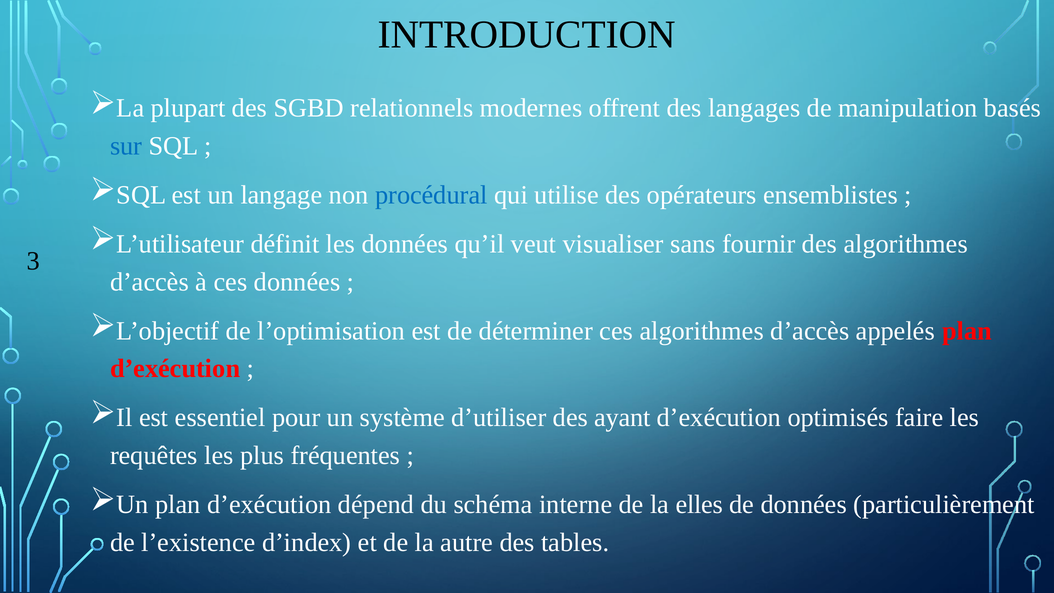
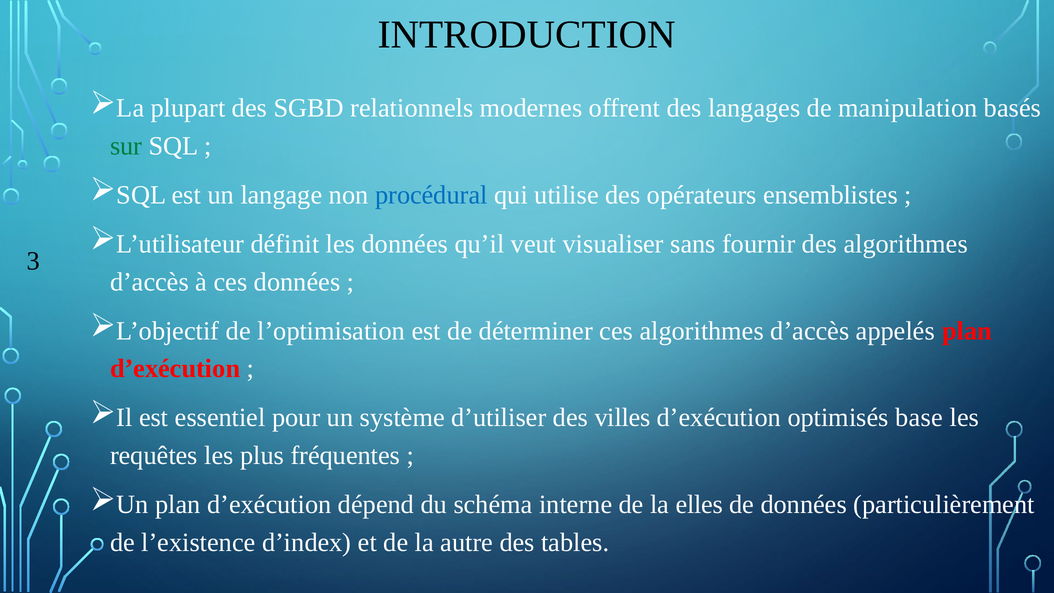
sur colour: blue -> green (126, 146)
ayant: ayant -> villes (622, 418)
faire: faire -> base (919, 418)
